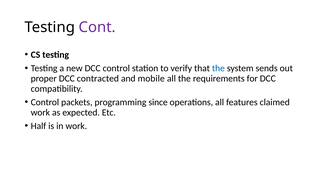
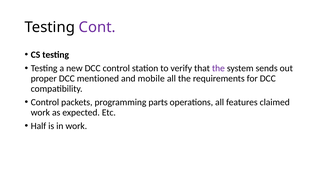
the colour: blue -> purple (218, 68)
contracted: contracted -> mentioned (98, 79)
since: since -> parts (158, 102)
